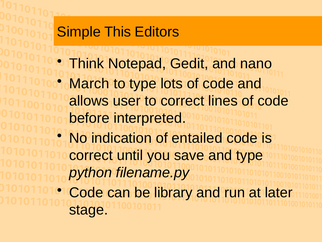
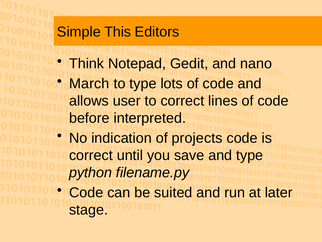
entailed: entailed -> projects (197, 138)
library: library -> suited (173, 192)
